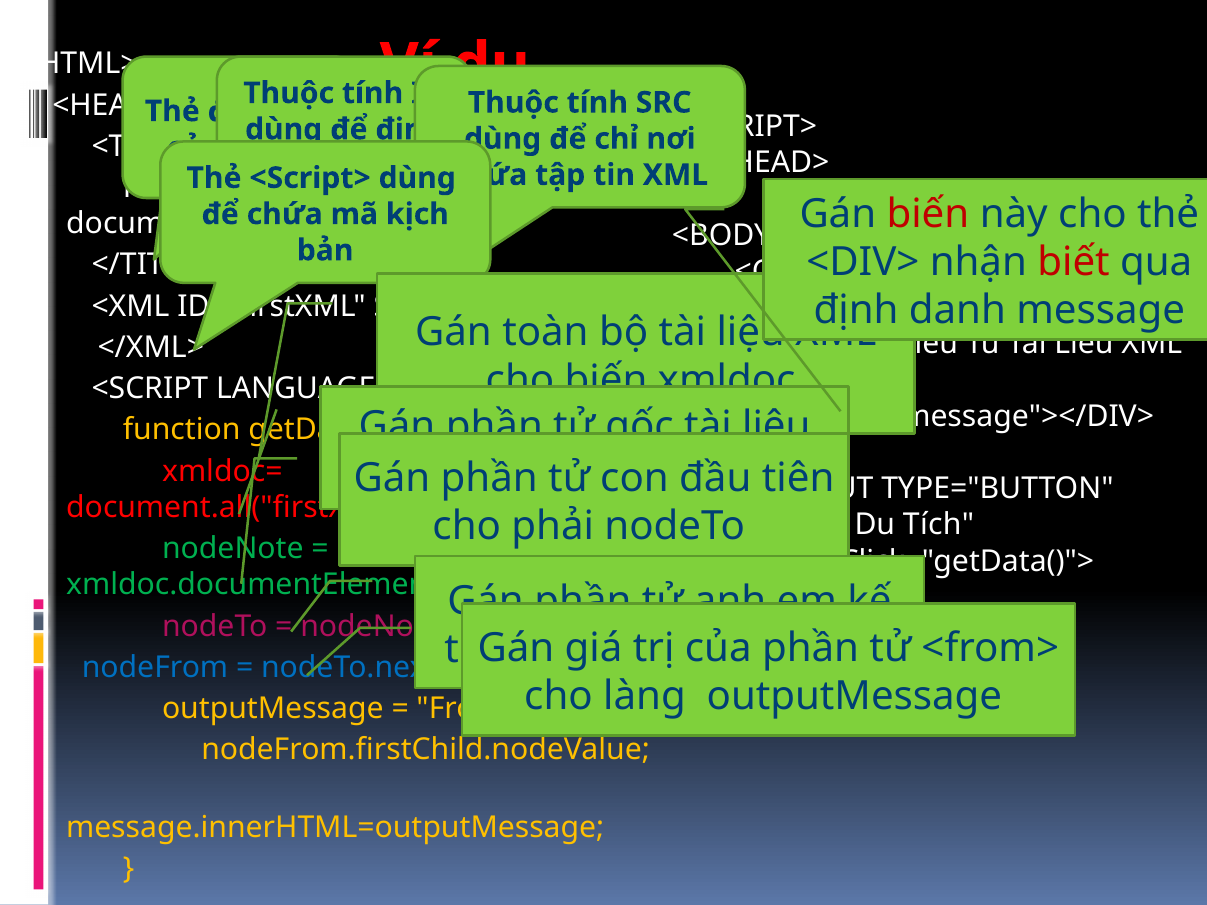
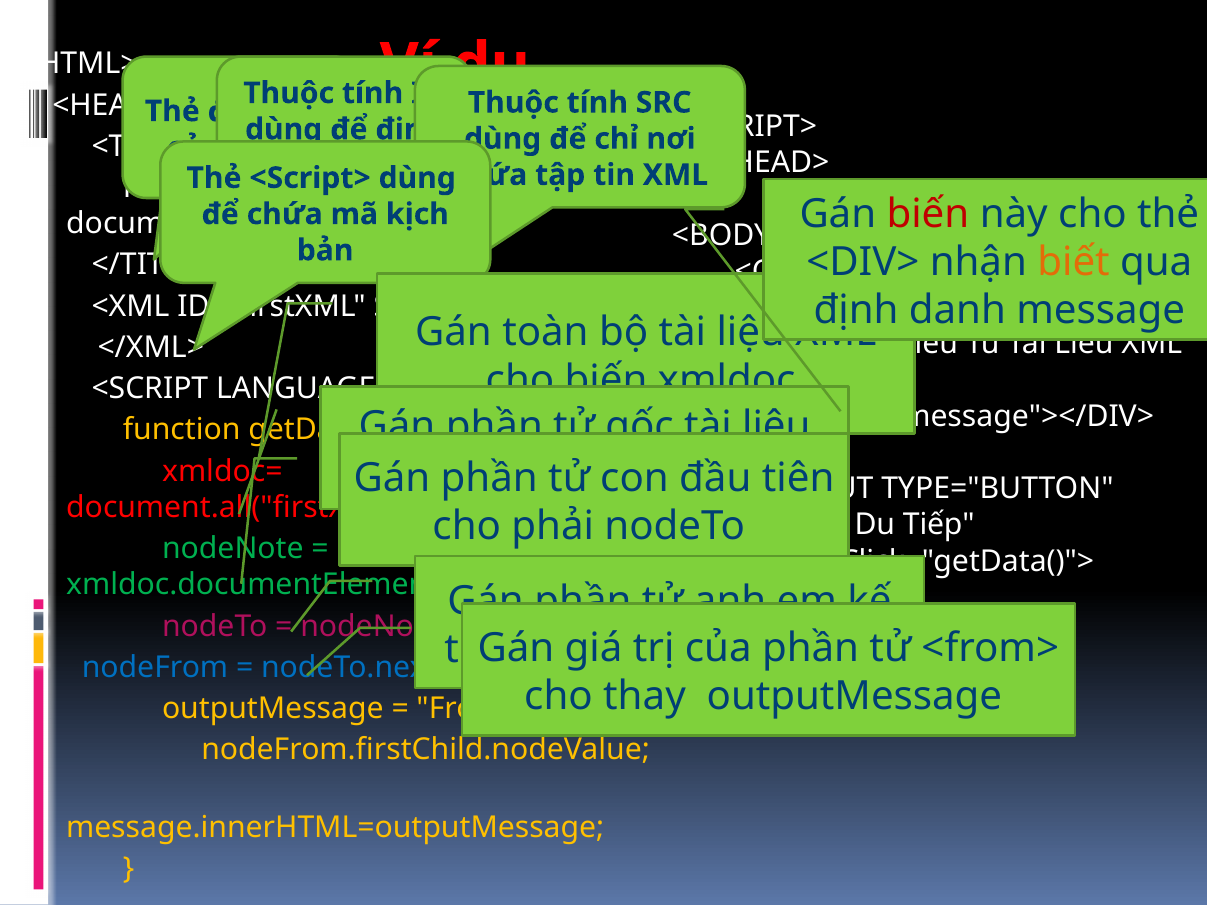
biết colour: red -> orange (1074, 262)
Du Tích: Tích -> Tiếp (939, 525)
làng: làng -> thay (644, 696)
